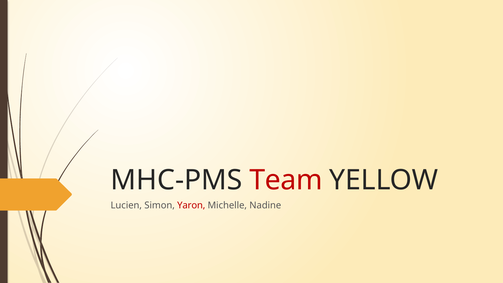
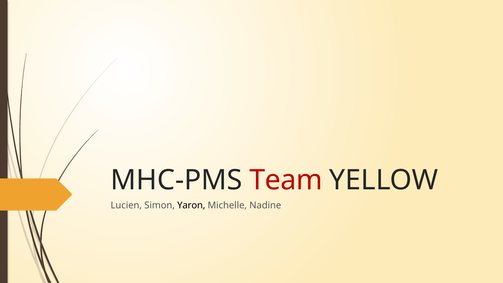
Yaron colour: red -> black (191, 205)
